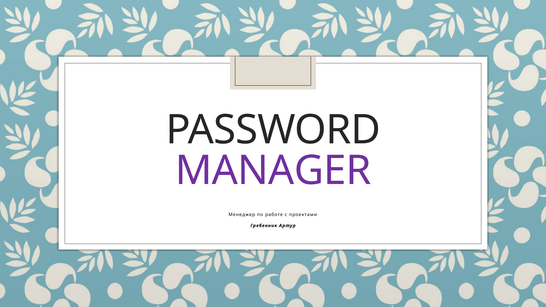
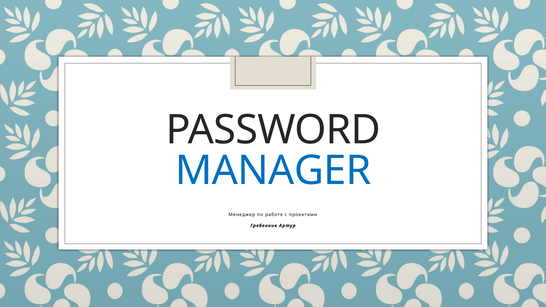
MANAGER colour: purple -> blue (273, 171)
